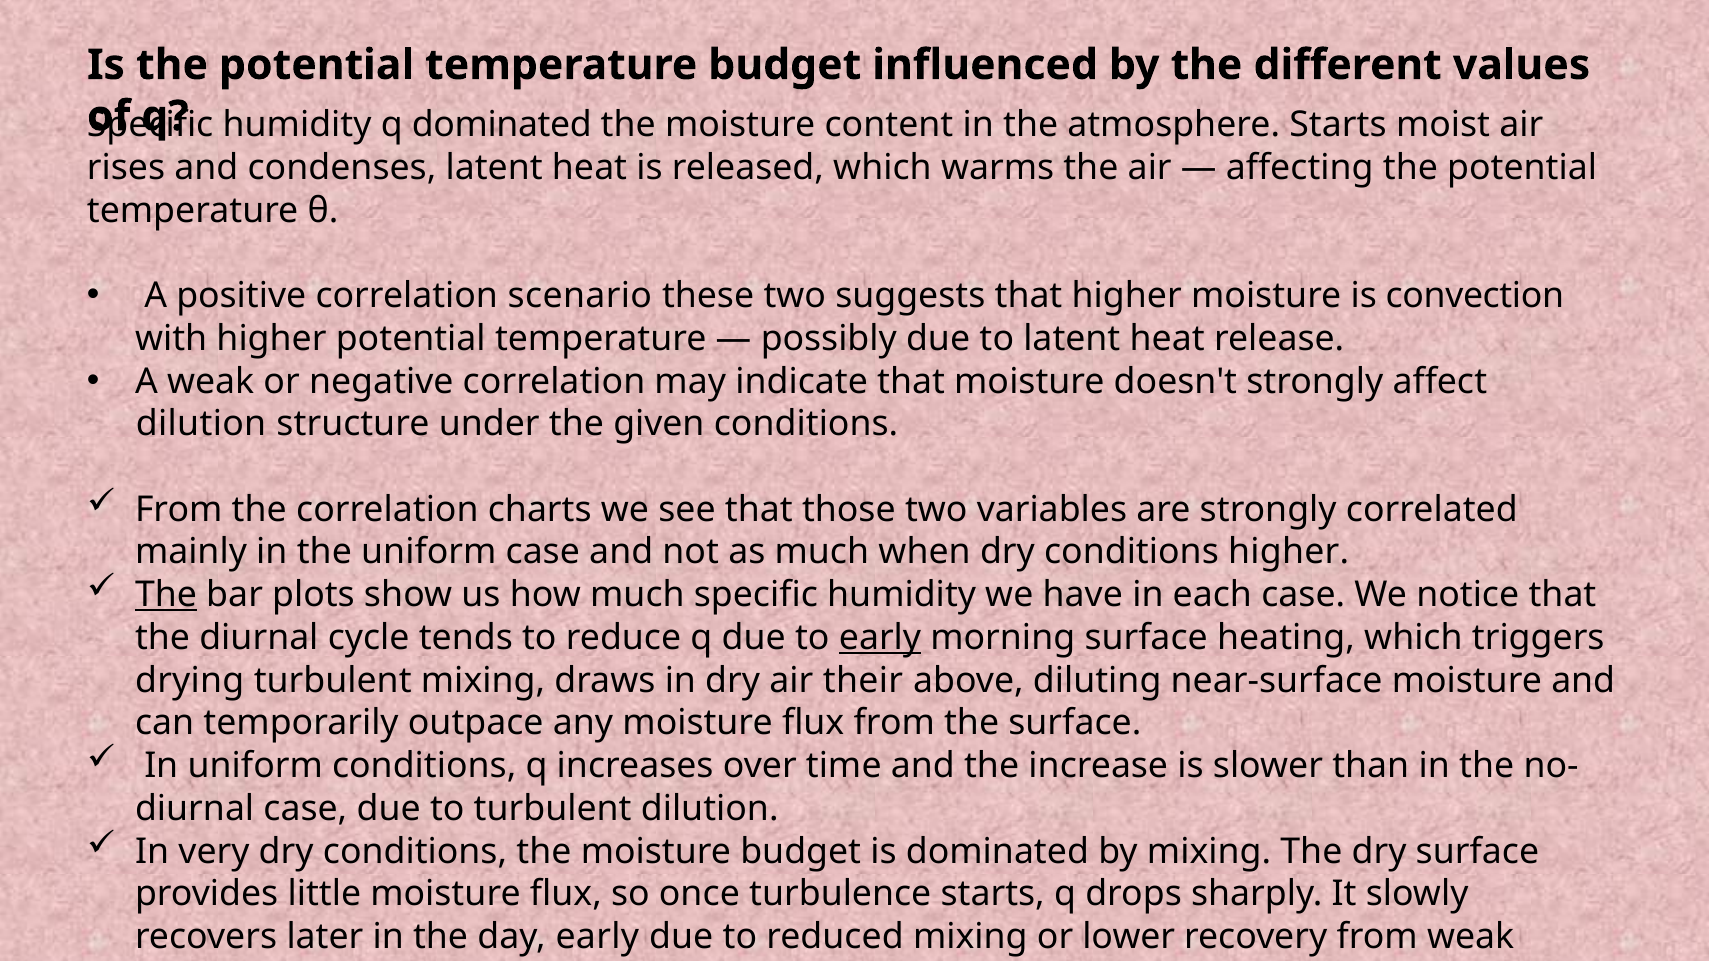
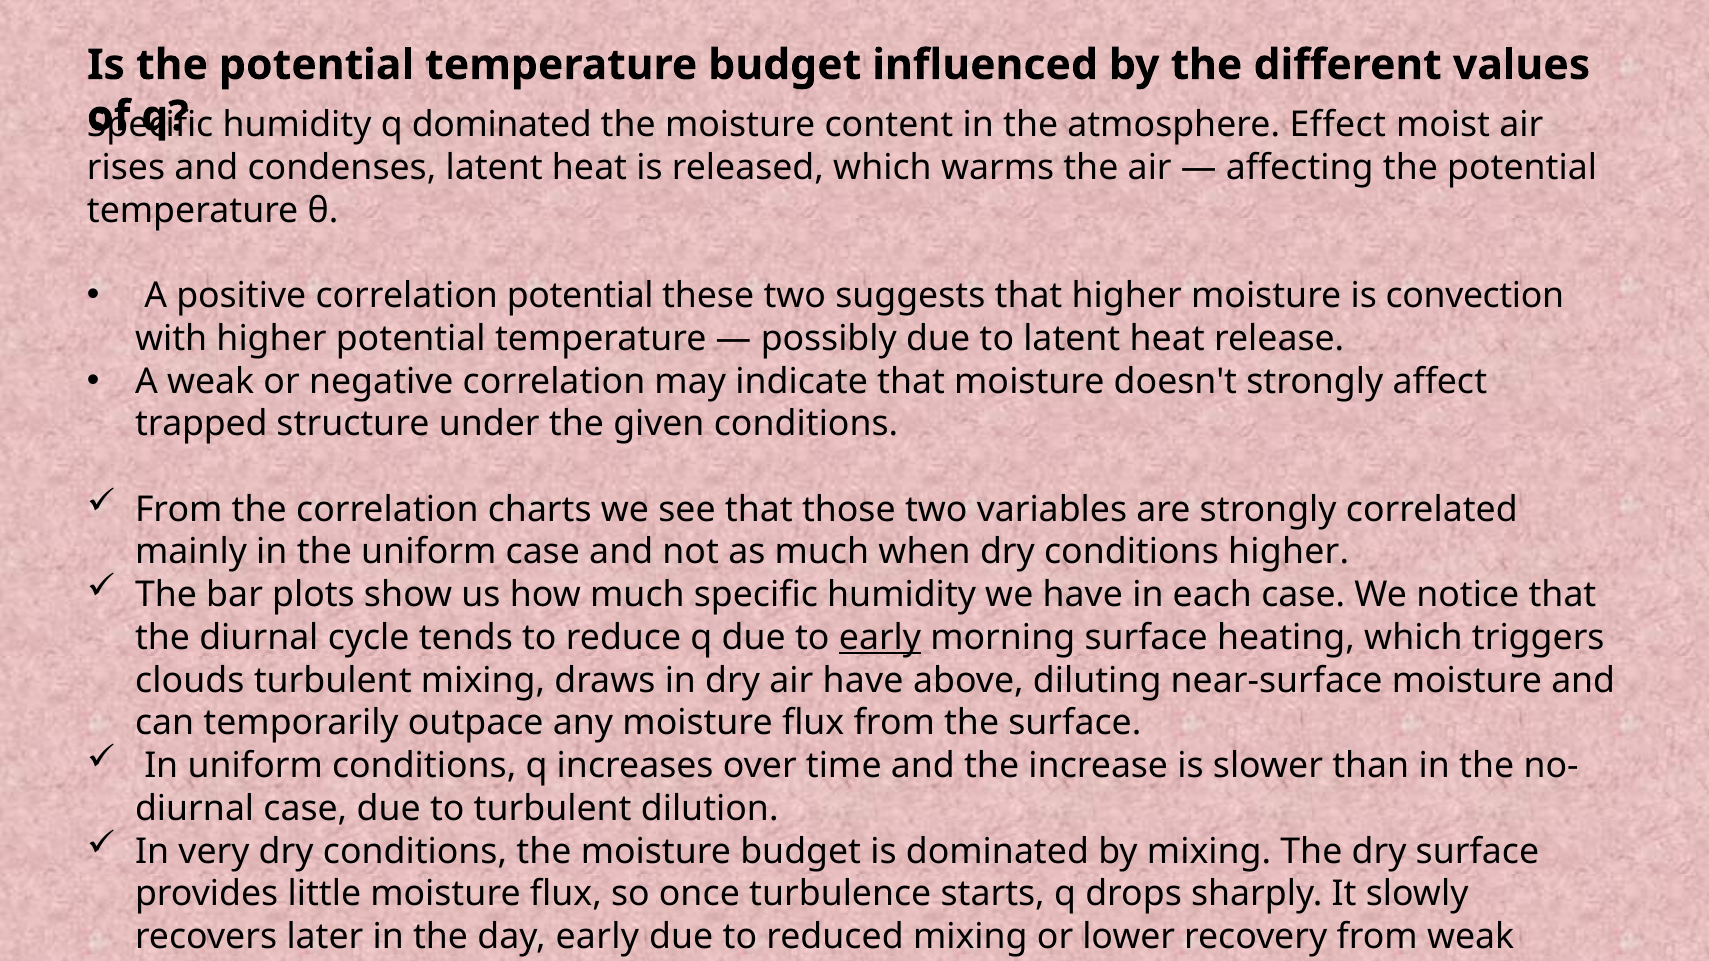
atmosphere Starts: Starts -> Effect (1338, 125)
correlation scenario: scenario -> potential (580, 296)
dilution: dilution -> trapped (201, 424)
The underline: present -> none (166, 595)
drying: drying -> clouds (190, 681)
air their: their -> have (863, 681)
